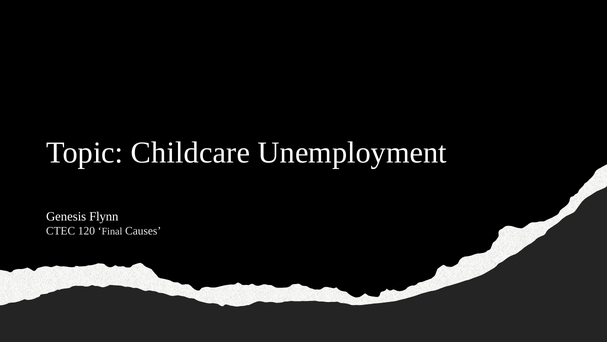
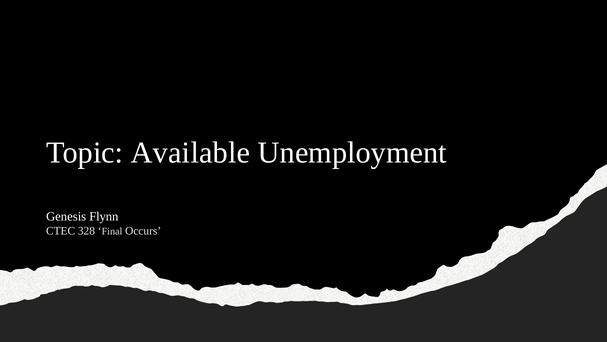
Childcare: Childcare -> Available (191, 153)
120: 120 -> 328 (86, 230)
Causes: Causes -> Occurs (143, 230)
